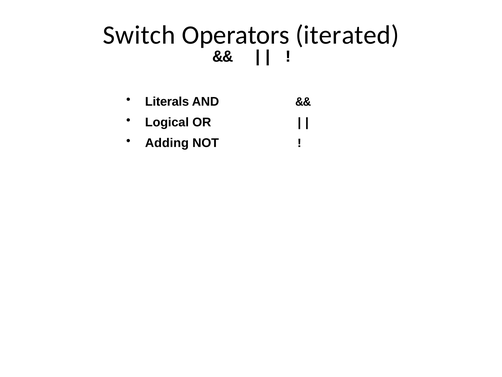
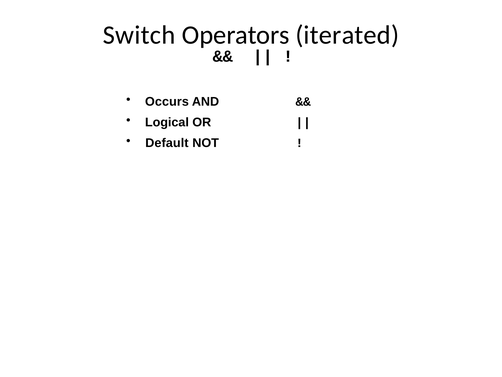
Literals: Literals -> Occurs (167, 102)
Adding: Adding -> Default (167, 143)
